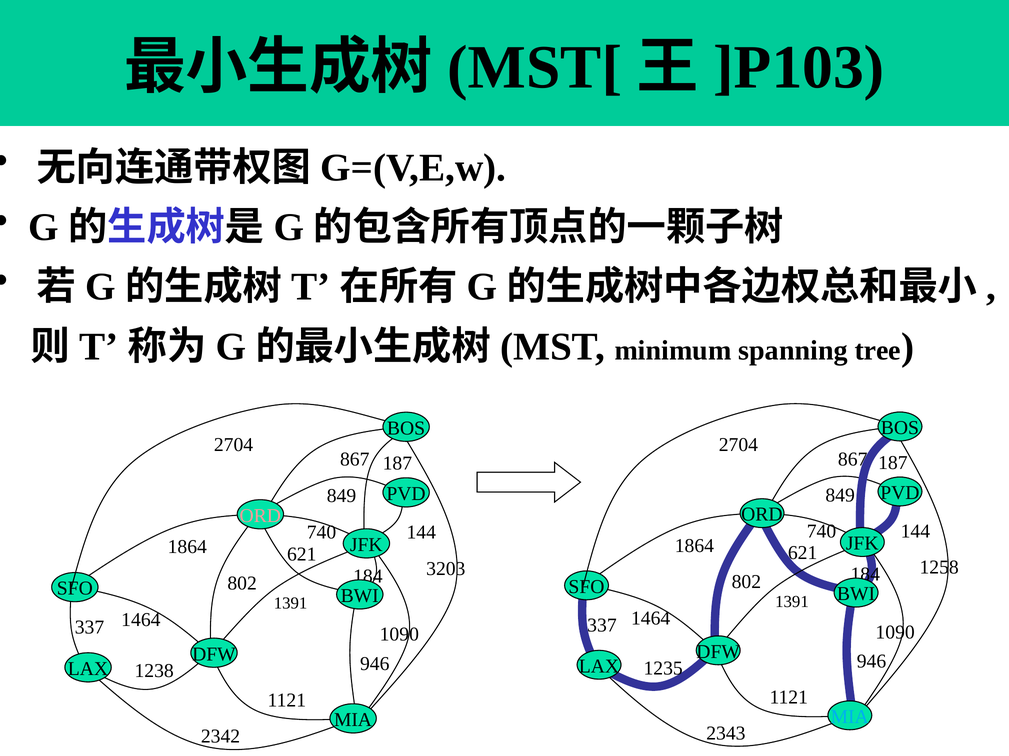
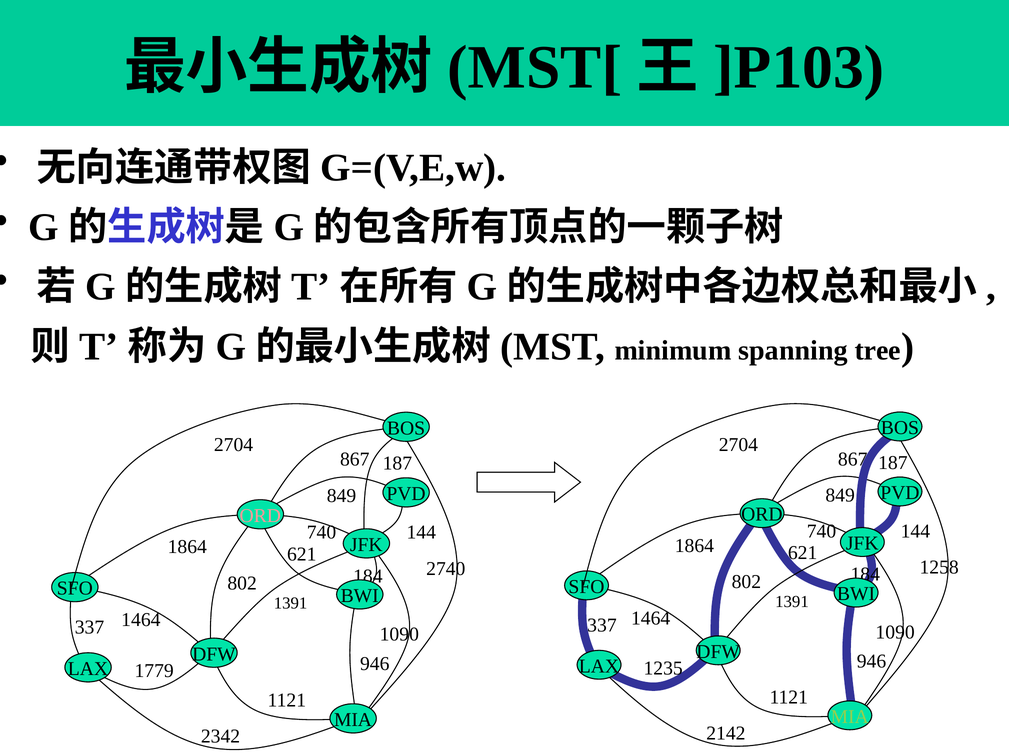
3203: 3203 -> 2740 (446, 569)
1238: 1238 -> 1779 (154, 672)
MIA colour: light blue -> light green (850, 717)
2343: 2343 -> 2142 (726, 734)
